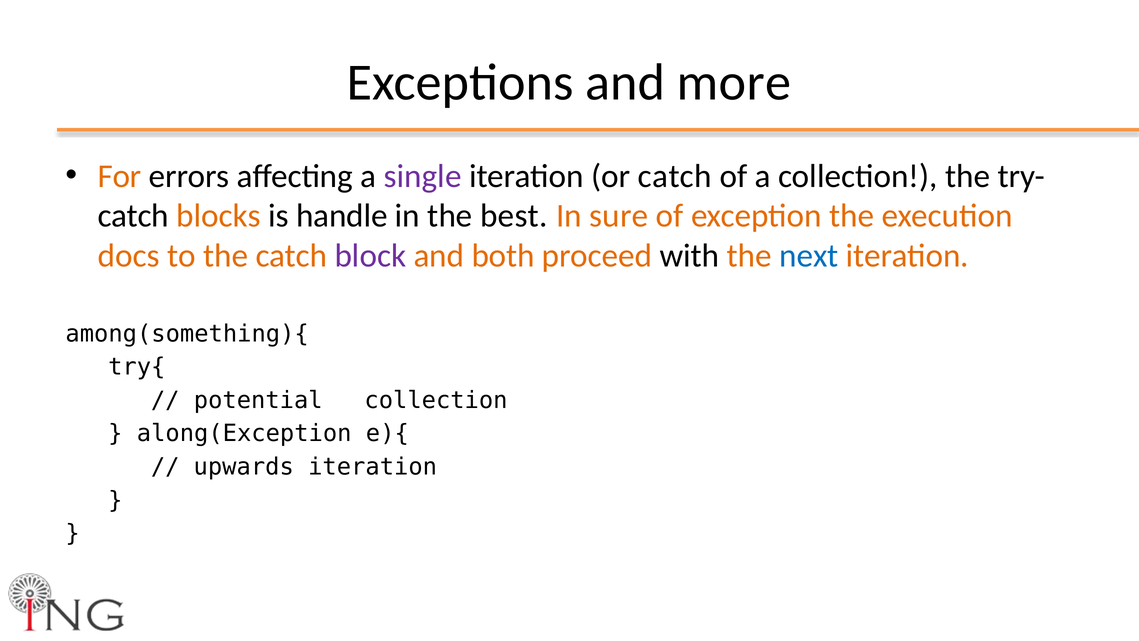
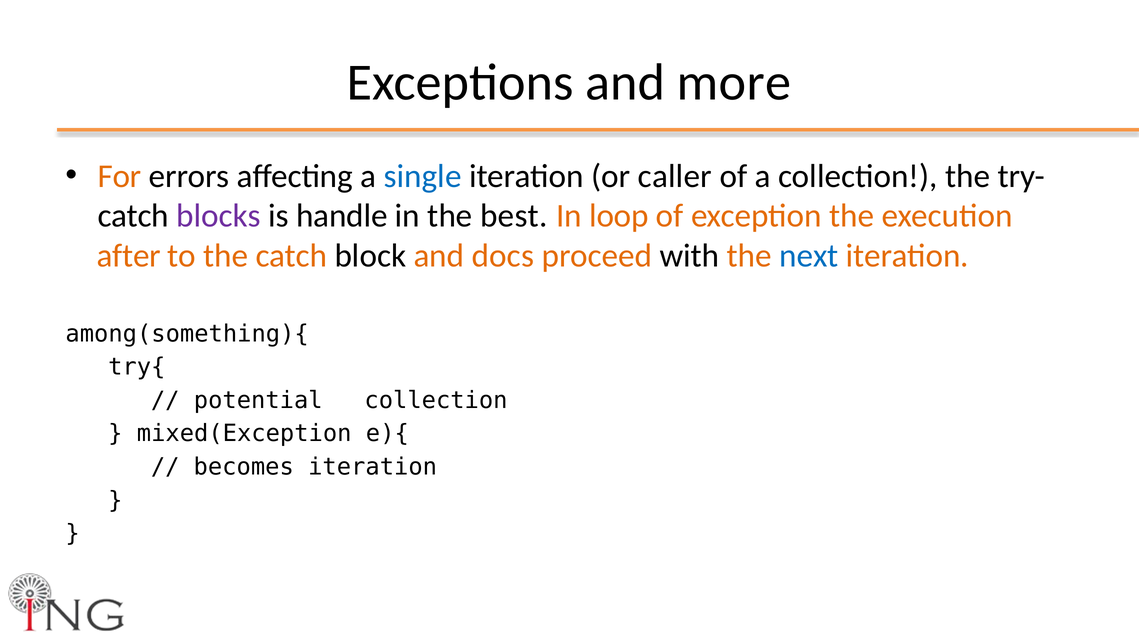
single colour: purple -> blue (423, 176)
or catch: catch -> caller (675, 176)
blocks colour: orange -> purple (219, 216)
sure: sure -> loop (619, 216)
docs: docs -> after (129, 256)
block colour: purple -> black (370, 256)
both: both -> docs (503, 256)
along(Exception: along(Exception -> mixed(Exception (244, 433)
upwards: upwards -> becomes (244, 467)
